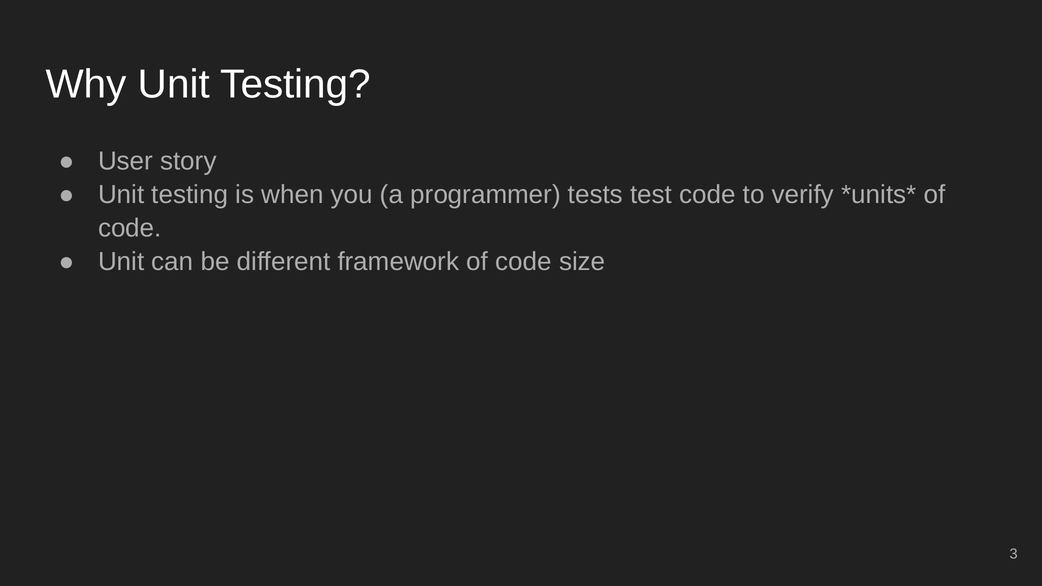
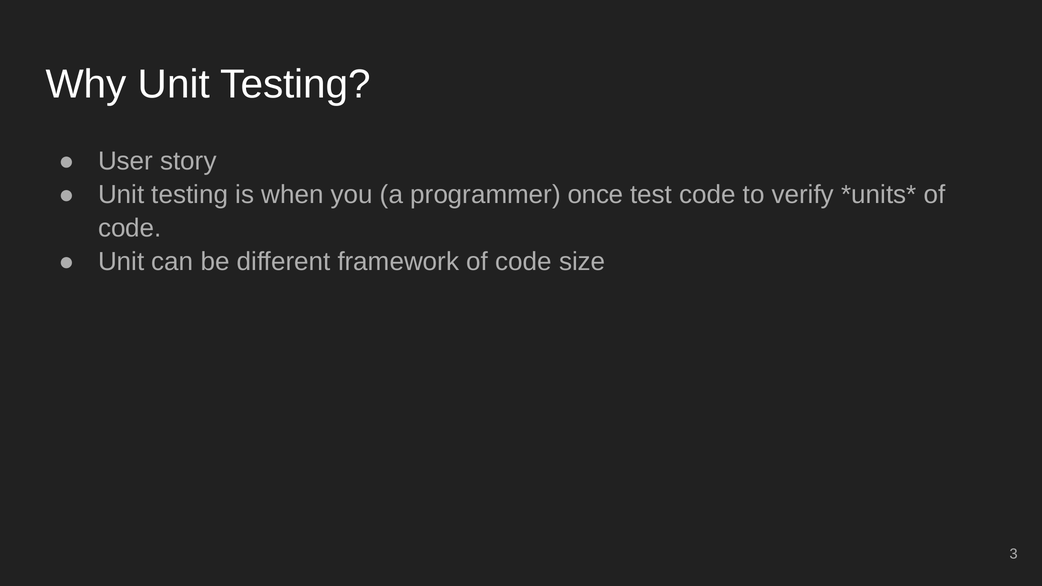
tests: tests -> once (596, 195)
